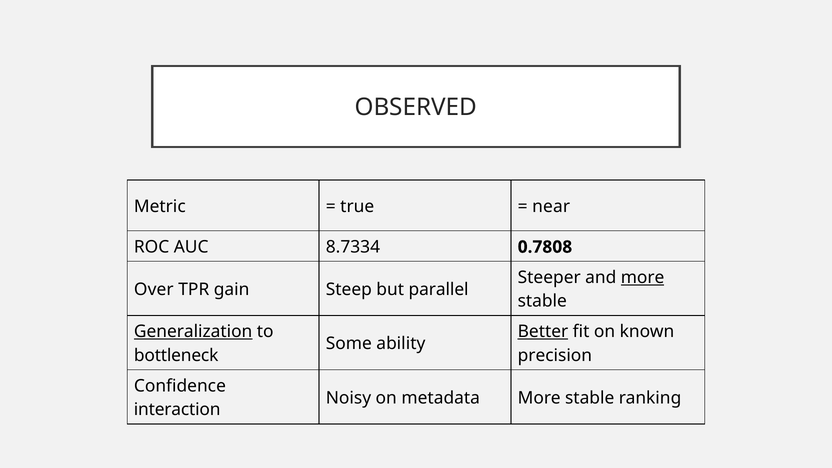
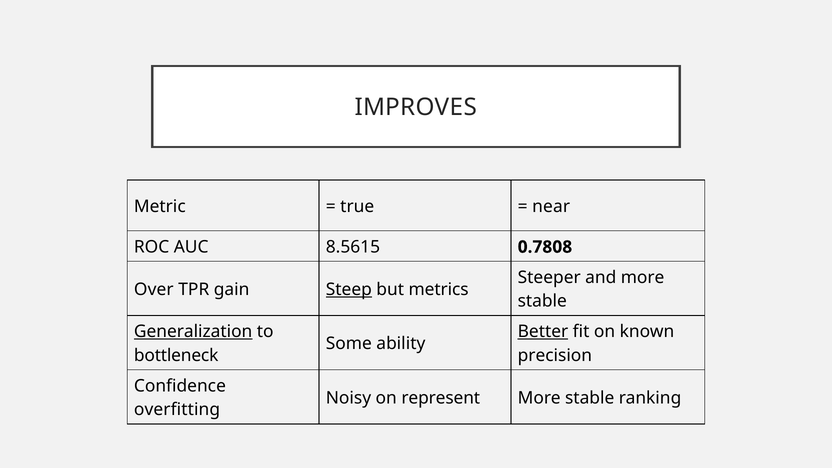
OBSERVED: OBSERVED -> IMPROVES (416, 107)
8.7334: 8.7334 -> 8.5615 (353, 247)
more underline: present -> none (643, 278)
Steep underline: none -> present (349, 289)
parallel: parallel -> metrics (439, 289)
metadata: metadata -> represent (441, 398)
interaction: interaction -> overfitting (177, 410)
